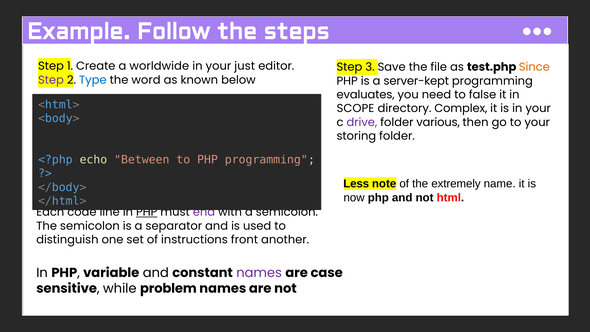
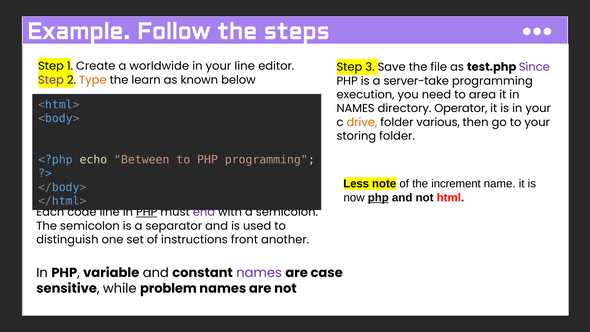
your just: just -> line (245, 66)
Since colour: orange -> purple (534, 67)
Type colour: blue -> orange (93, 80)
word: word -> learn (146, 80)
server-kept: server-kept -> server-take (416, 81)
evaluates: evaluates -> execution (365, 95)
false: false -> area (482, 95)
SCOPE: SCOPE -> NAMES (356, 108)
Complex: Complex -> Operator (461, 108)
drive colour: purple -> orange (362, 122)
extremely: extremely -> increment (456, 184)
php underline: none -> present (378, 198)
